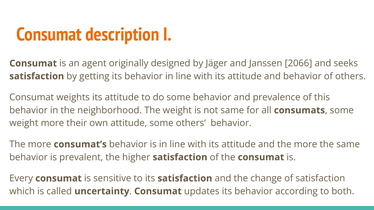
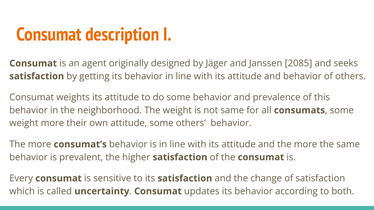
2066: 2066 -> 2085 (298, 63)
